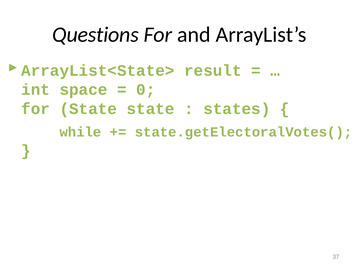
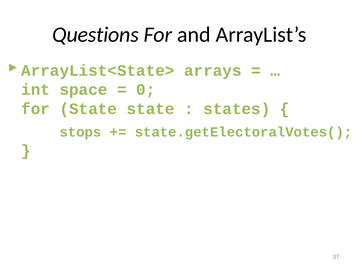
result: result -> arrays (213, 71)
while: while -> stops (80, 132)
